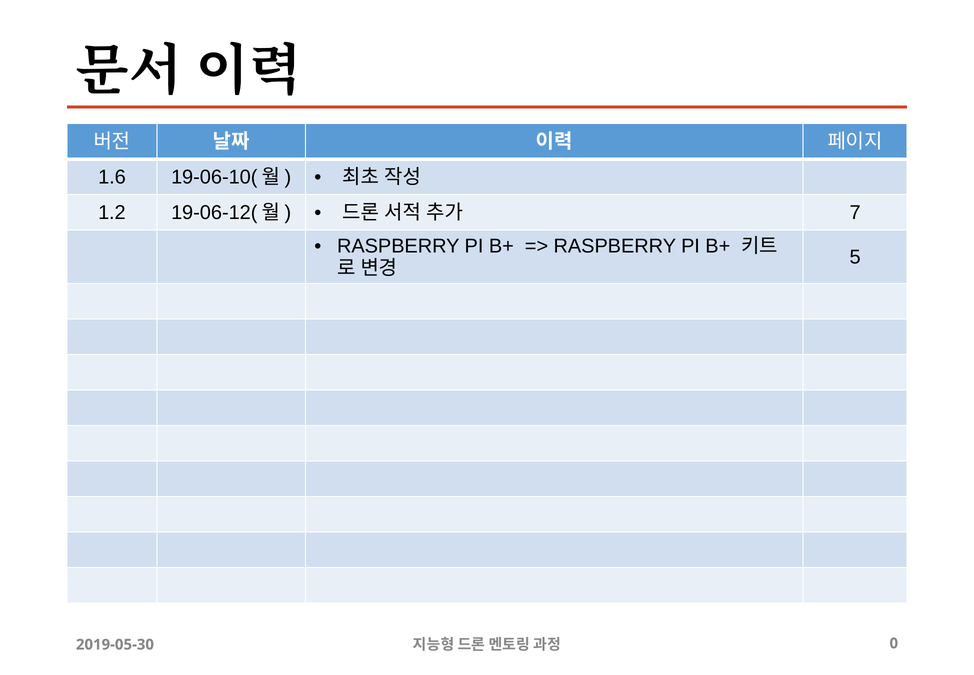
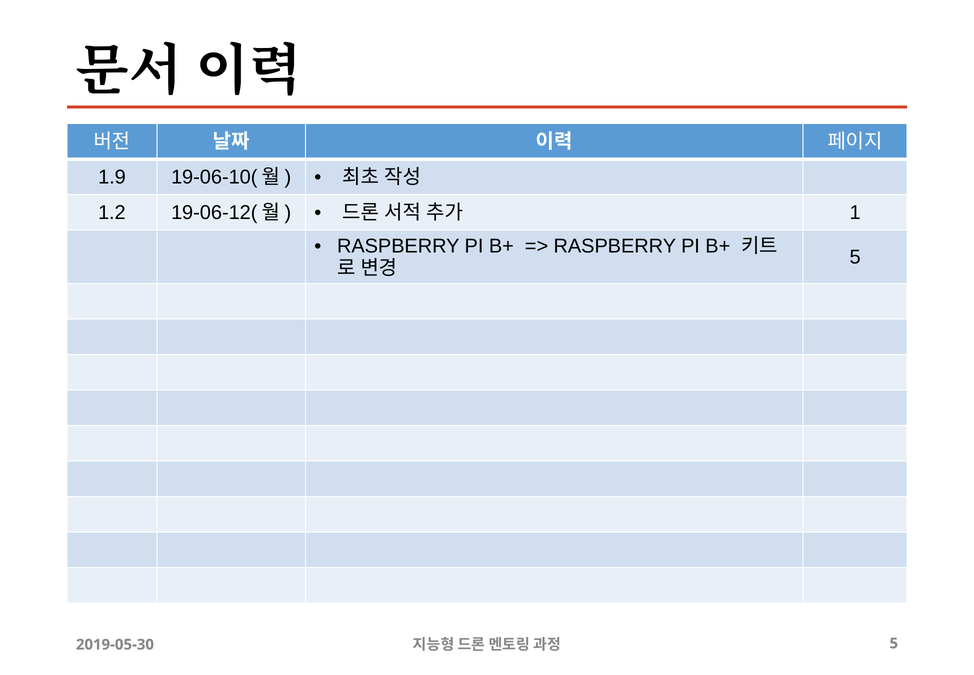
1.6: 1.6 -> 1.9 (112, 177)
7: 7 -> 1 (855, 212)
0: 0 -> 5 (894, 643)
